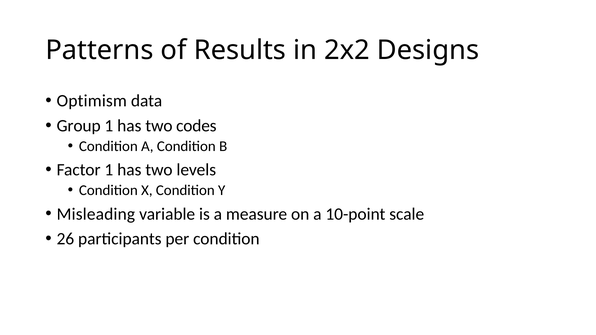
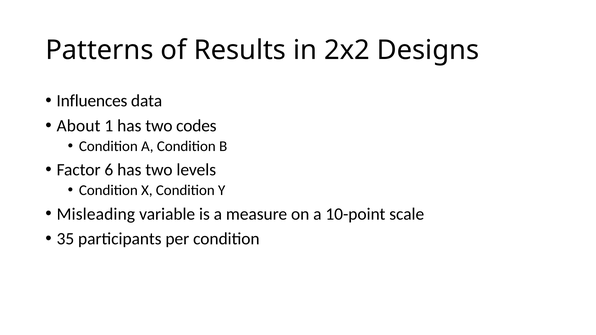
Optimism: Optimism -> Influences (92, 101)
Group: Group -> About (79, 126)
Factor 1: 1 -> 6 (109, 170)
26: 26 -> 35 (65, 239)
